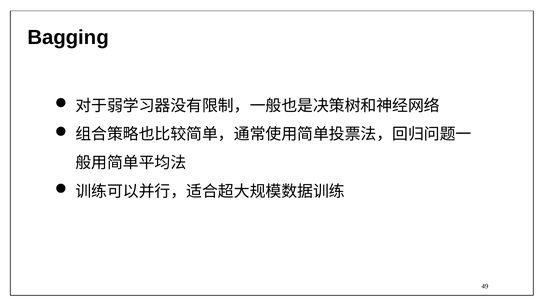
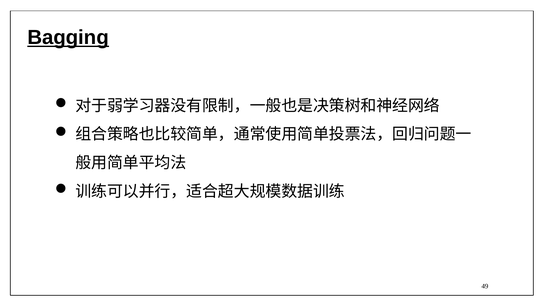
Bagging underline: none -> present (68, 38)
